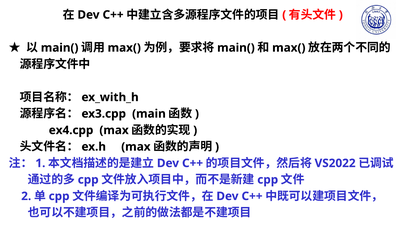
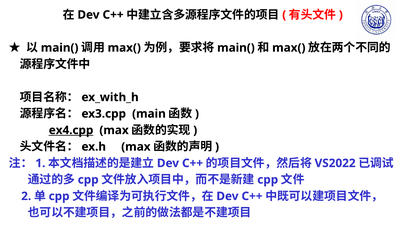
ex4.cpp underline: none -> present (71, 130)
